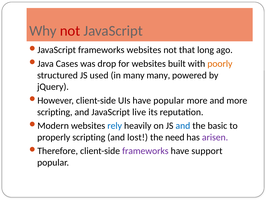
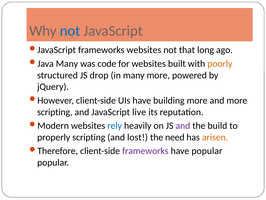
not colour: red -> blue (70, 31)
Cases: Cases -> Many (67, 64)
drop: drop -> code (107, 64)
used: used -> drop (99, 75)
many many: many -> more (158, 75)
have popular: popular -> building (169, 100)
and colour: blue -> purple (183, 125)
basic: basic -> build (217, 125)
arisen colour: purple -> orange (215, 137)
have support: support -> popular (207, 151)
